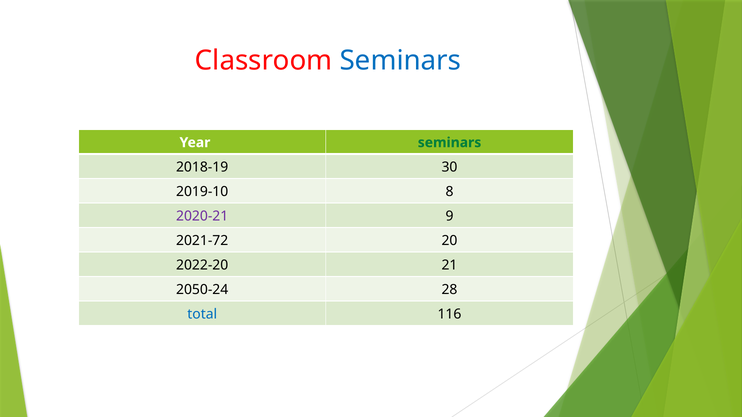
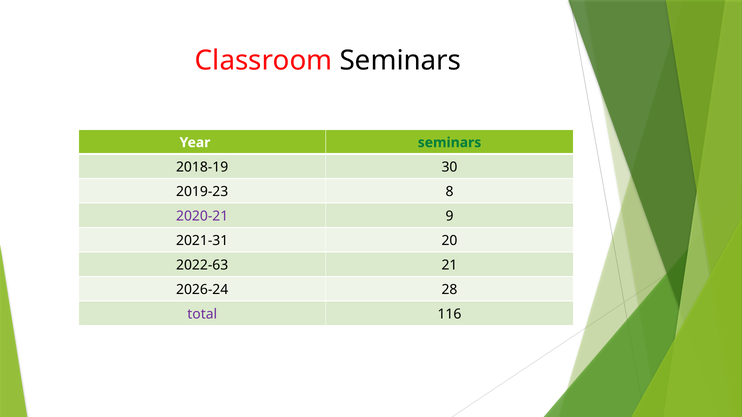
Seminars colour: blue -> black (400, 60)
2019-10: 2019-10 -> 2019-23 (202, 192)
2021-72: 2021-72 -> 2021-31 (202, 241)
2022-20: 2022-20 -> 2022-63 (202, 265)
2050-24: 2050-24 -> 2026-24 (202, 290)
total colour: blue -> purple (202, 314)
